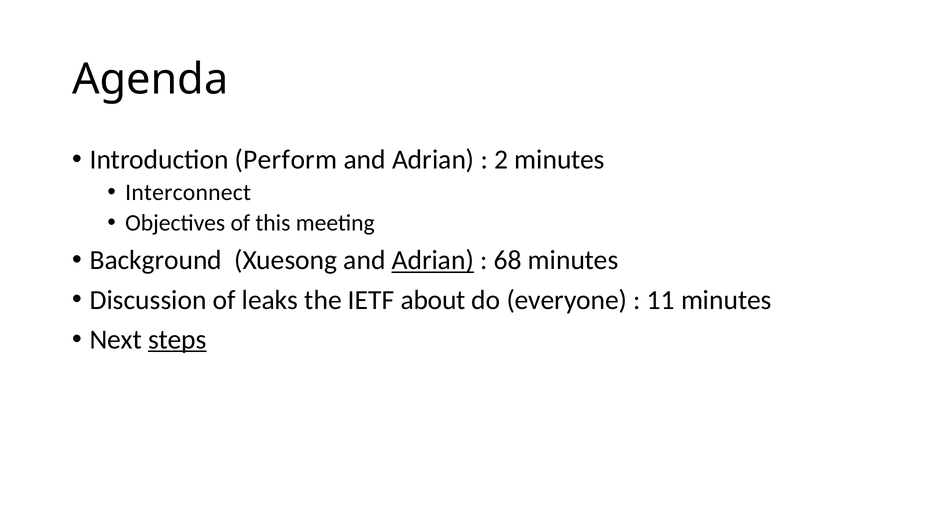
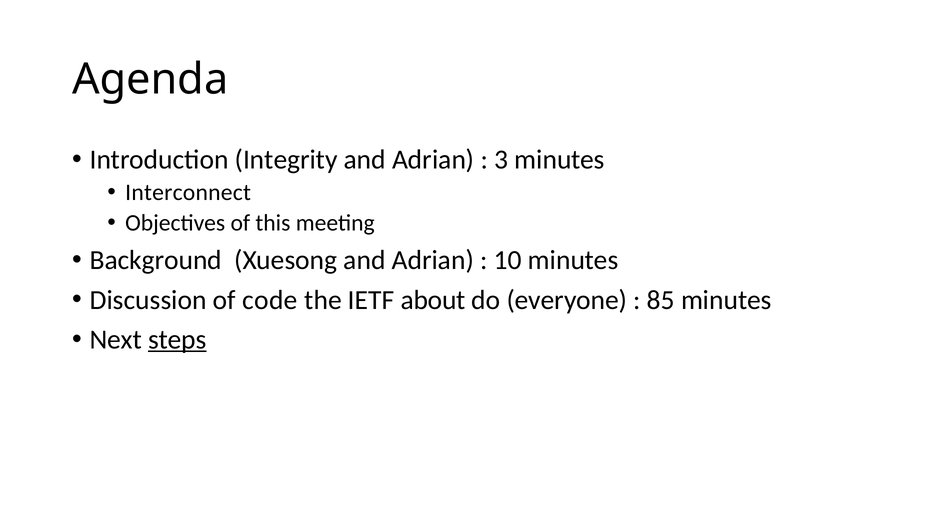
Perform: Perform -> Integrity (286, 160)
2: 2 -> 3 (501, 160)
Adrian underline: present -> none (433, 260)
68: 68 -> 10 (508, 260)
leaks: leaks -> code (270, 300)
11: 11 -> 85 (661, 300)
